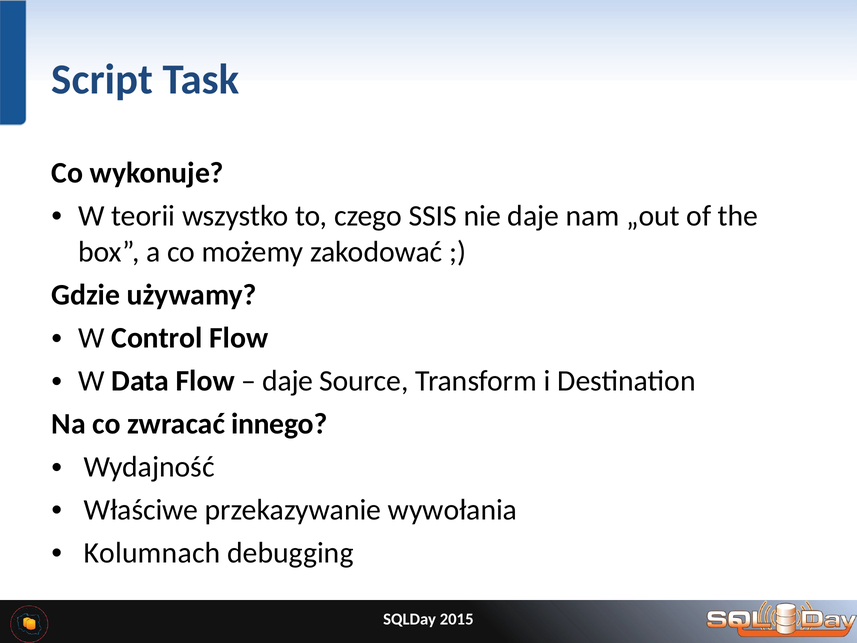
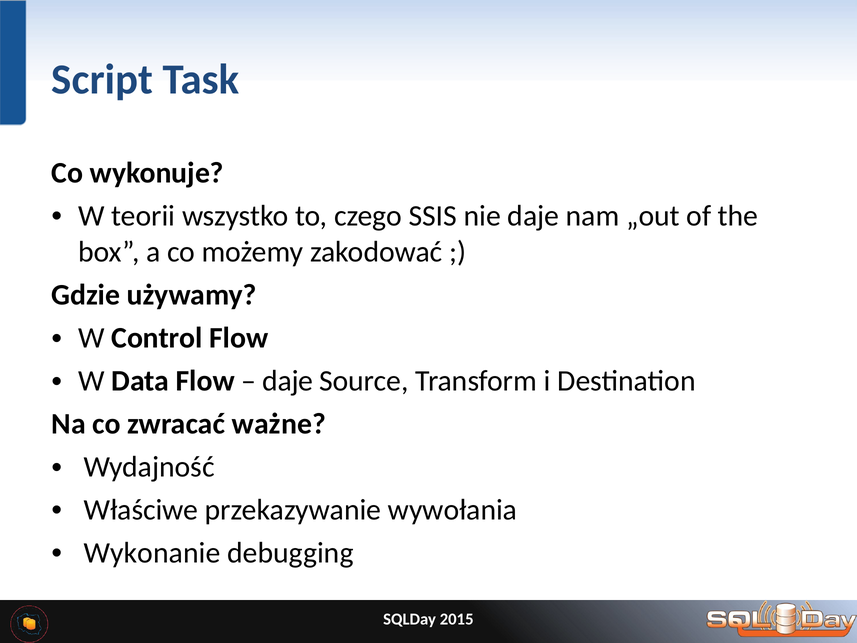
innego: innego -> ważne (279, 424)
Kolumnach: Kolumnach -> Wykonanie (152, 553)
